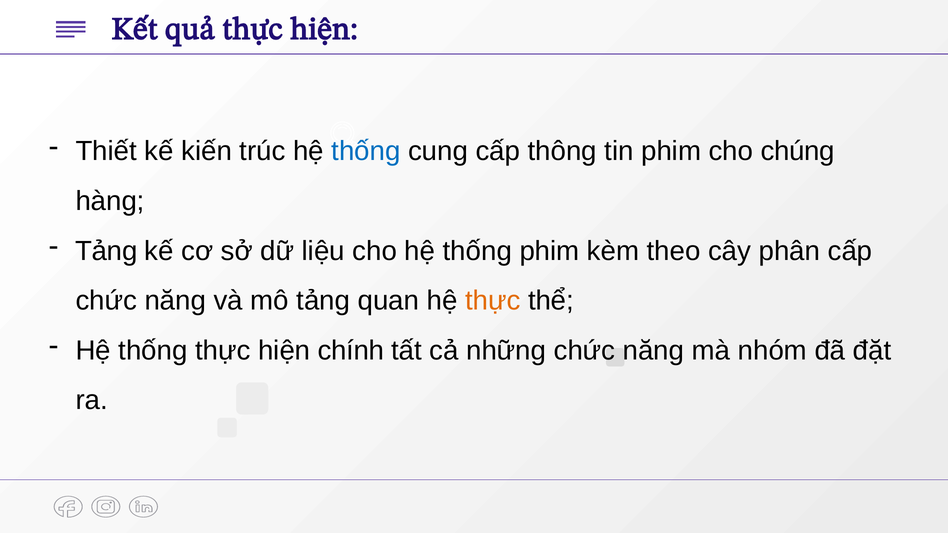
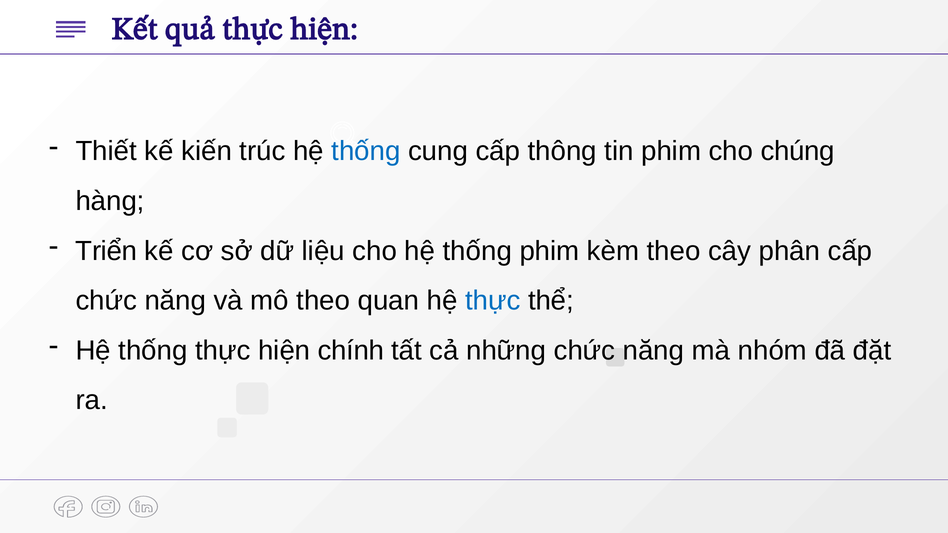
Tảng: Tảng -> Triển (106, 251)
mô tảng: tảng -> theo (323, 301)
thực colour: orange -> blue (493, 301)
